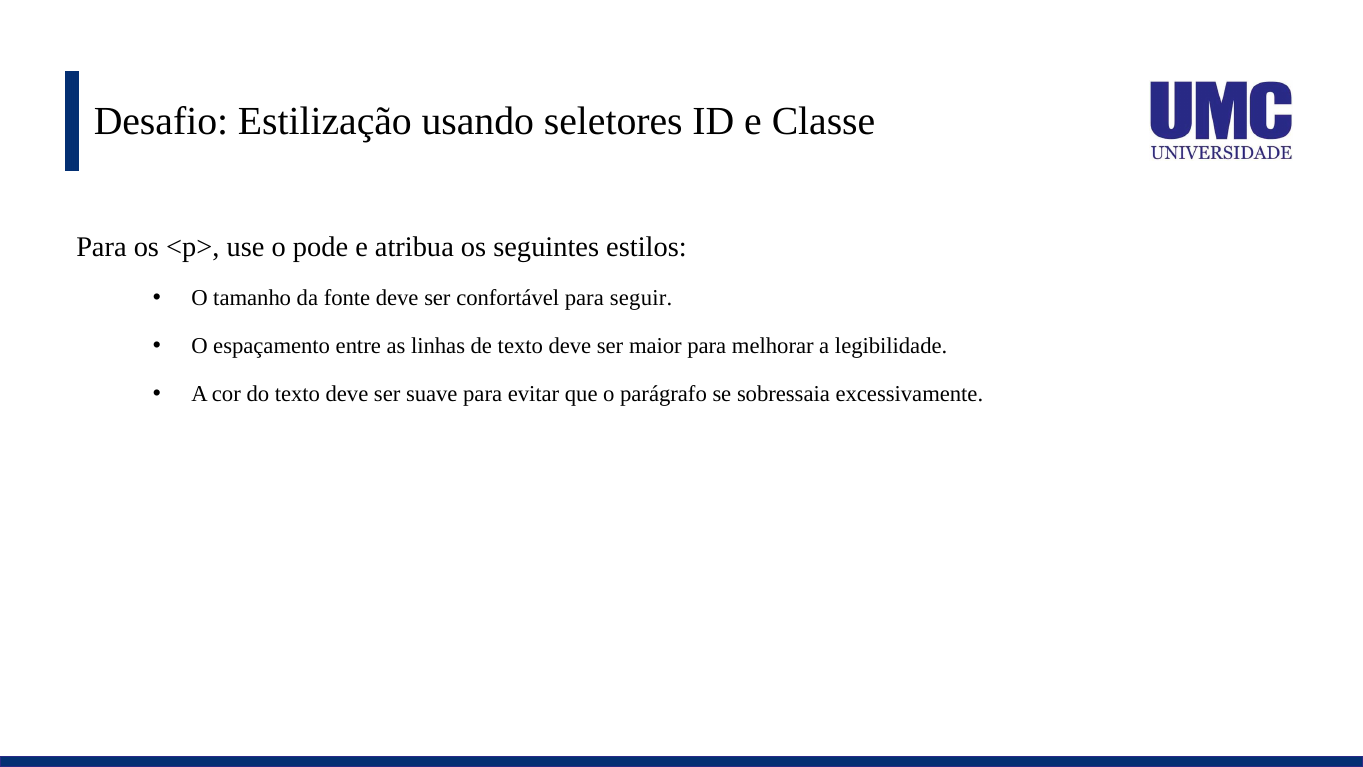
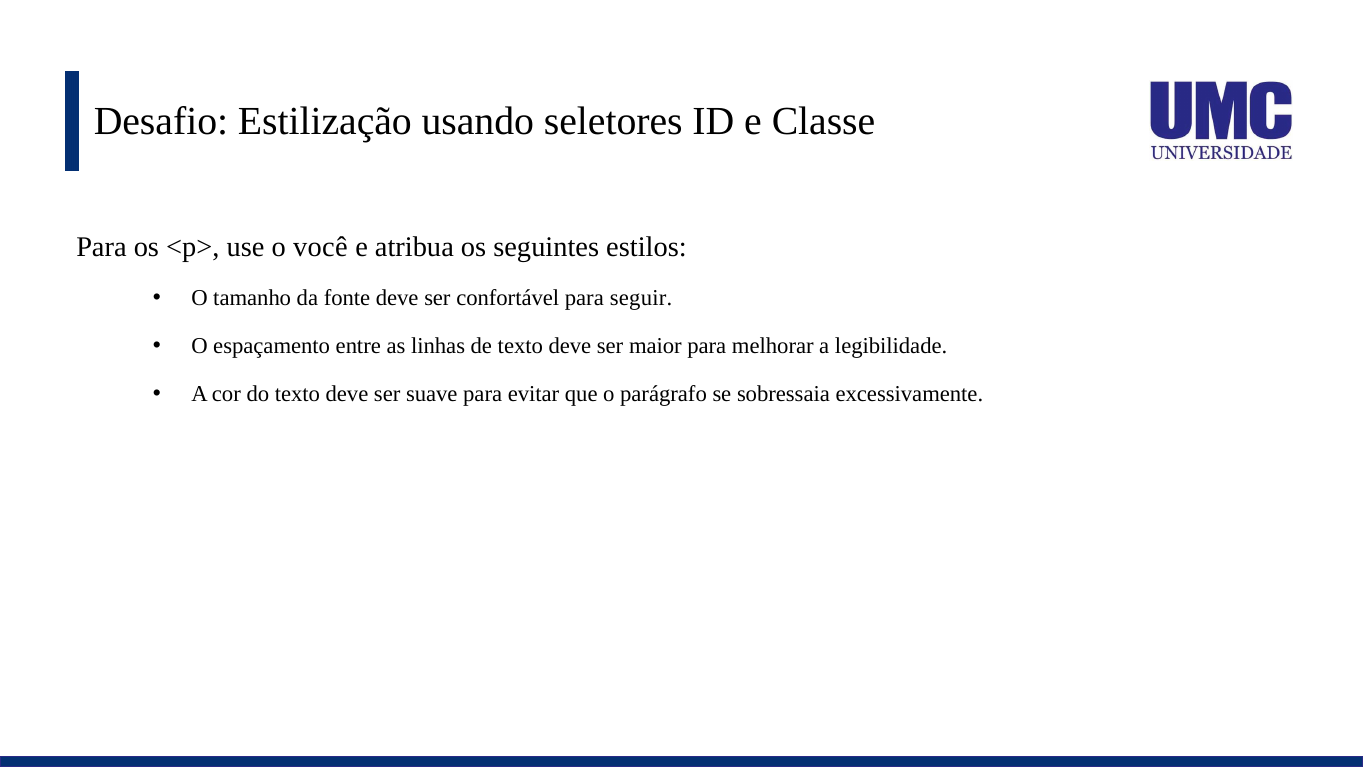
pode: pode -> você (320, 247)
